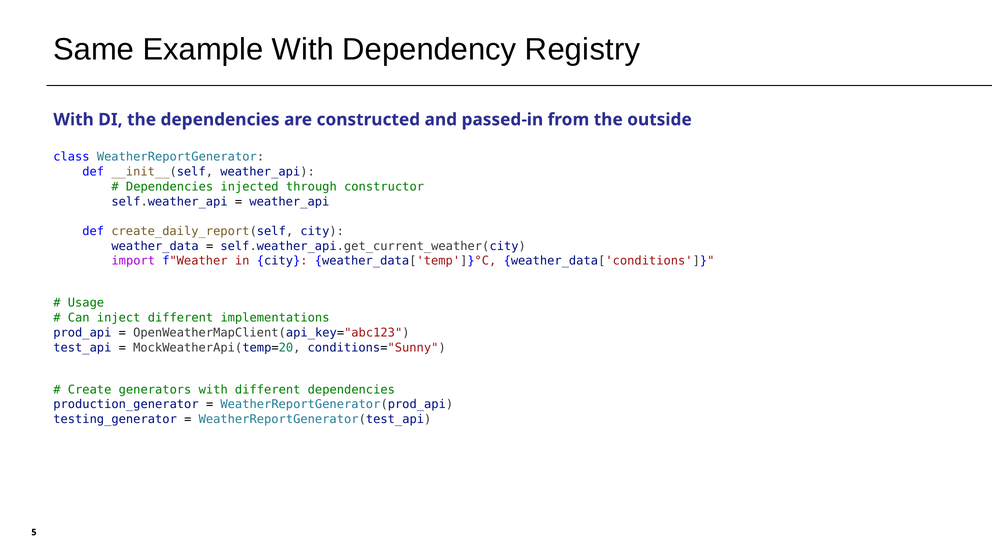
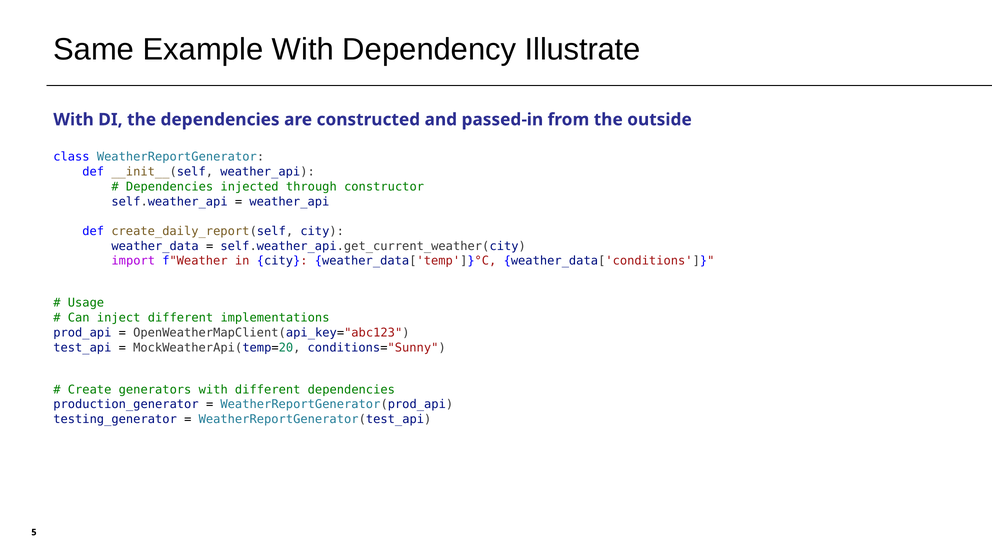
Registry: Registry -> Illustrate (583, 50)
